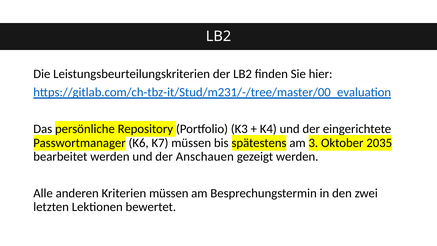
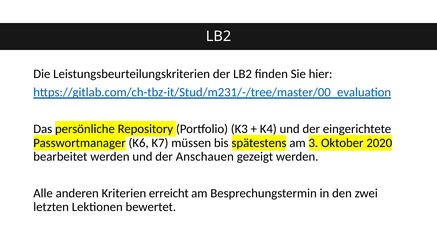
2035: 2035 -> 2020 (379, 143)
Kriterien müssen: müssen -> erreicht (169, 193)
